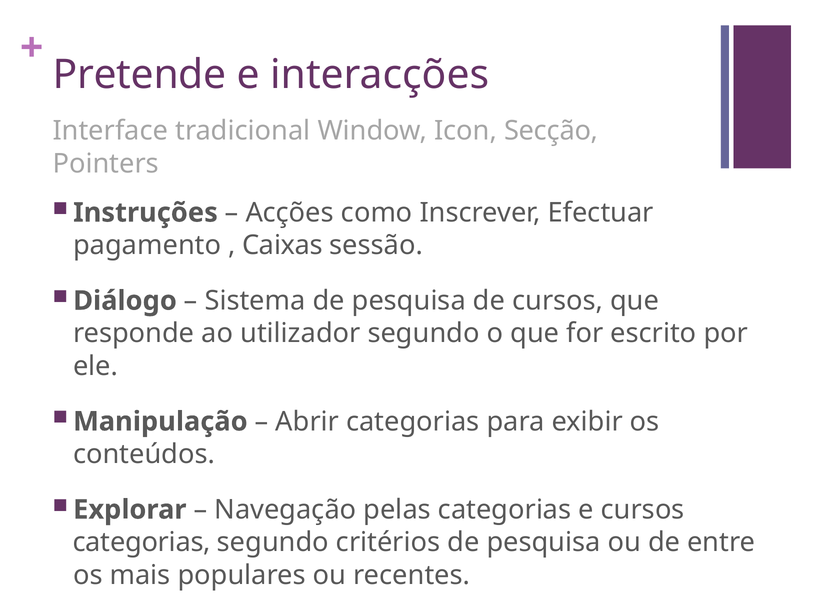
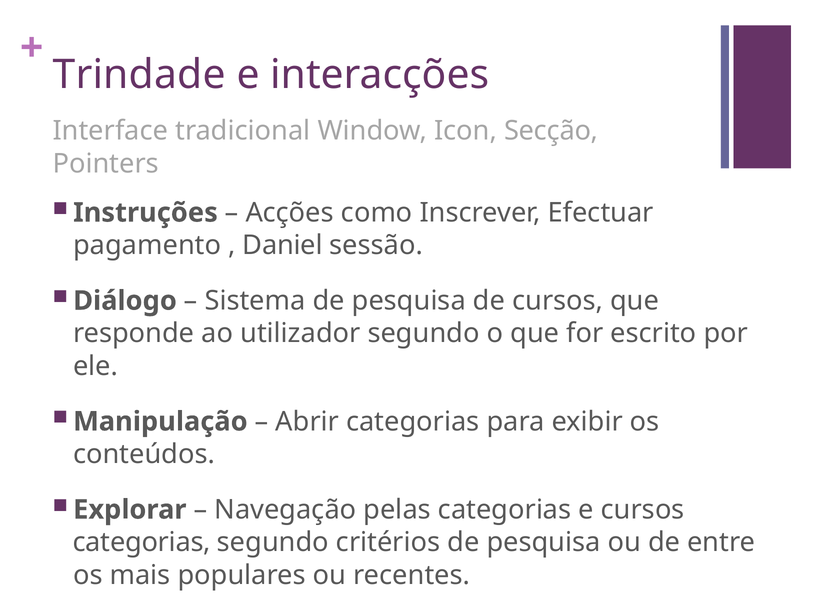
Pretende: Pretende -> Trindade (139, 75)
Caixas: Caixas -> Daniel (283, 245)
